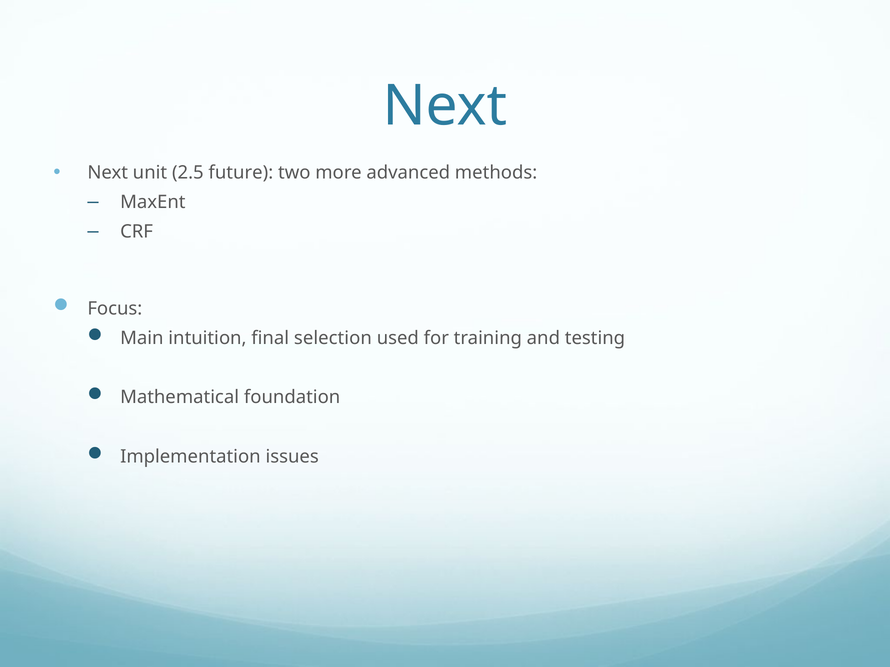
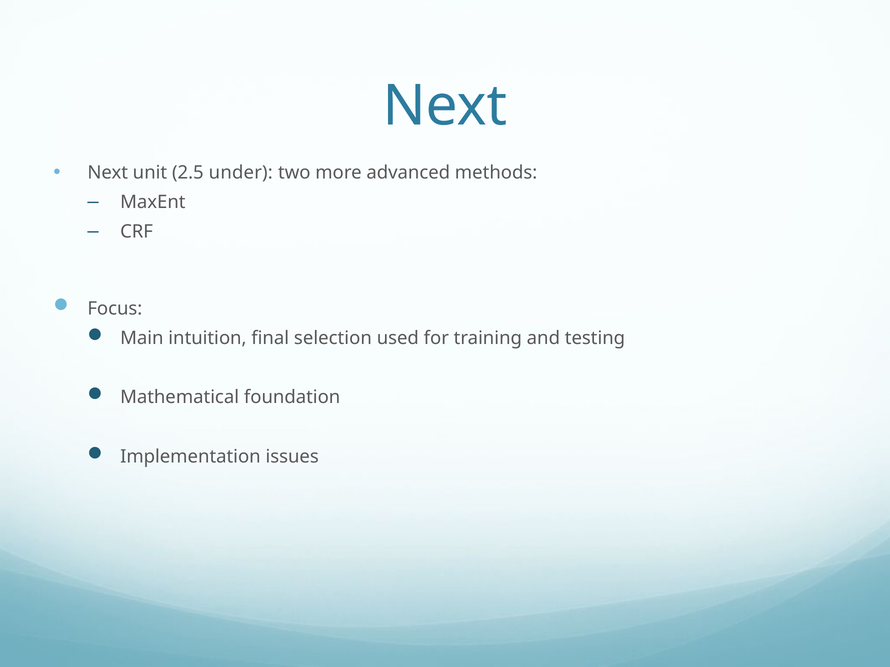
future: future -> under (241, 173)
